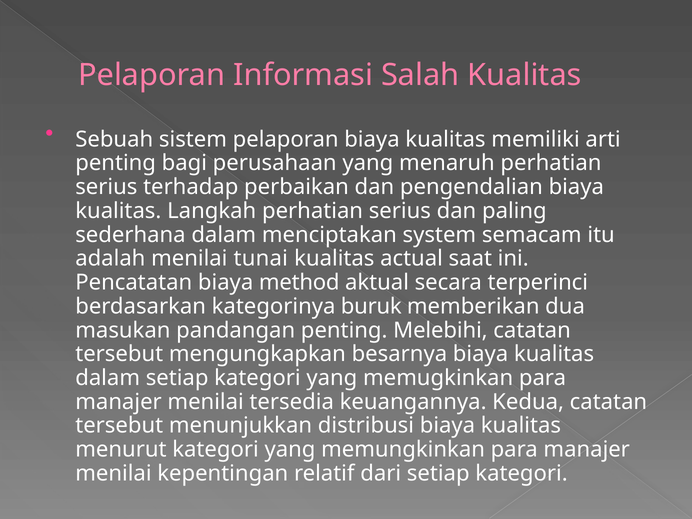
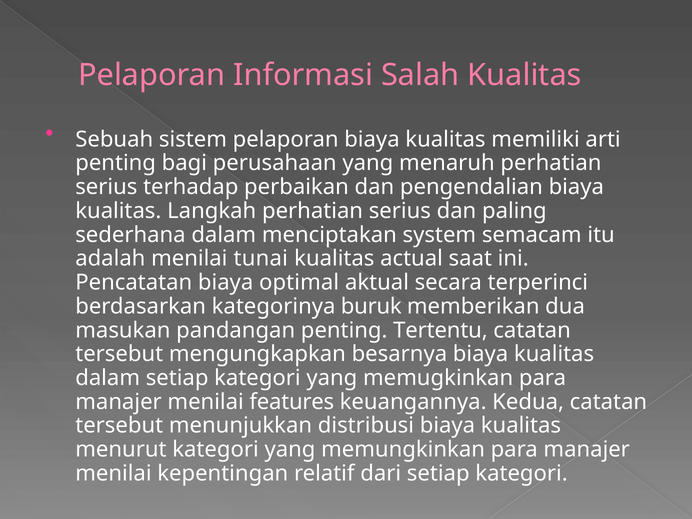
method: method -> optimal (299, 283)
Melebihi: Melebihi -> Tertentu (440, 330)
tersedia: tersedia -> features (292, 402)
